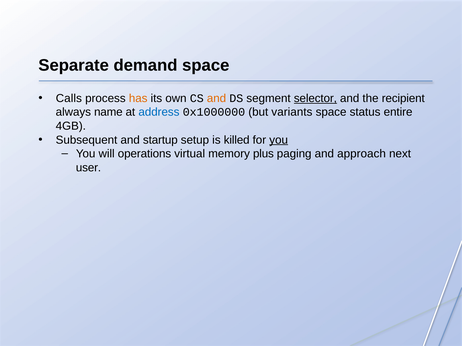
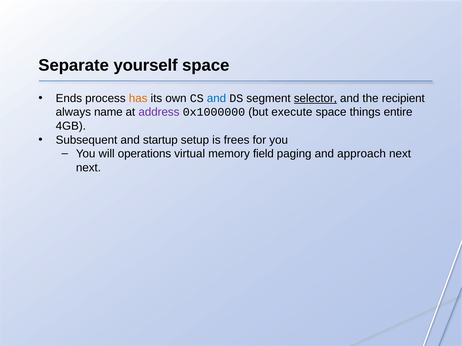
demand: demand -> yourself (146, 65)
Calls: Calls -> Ends (69, 98)
and colour: orange -> blue (217, 98)
address colour: blue -> purple (159, 112)
variants: variants -> execute (292, 112)
status: status -> things (365, 112)
killed: killed -> frees (237, 140)
you underline: present -> none (279, 140)
plus: plus -> field (263, 154)
user: user -> next (88, 168)
